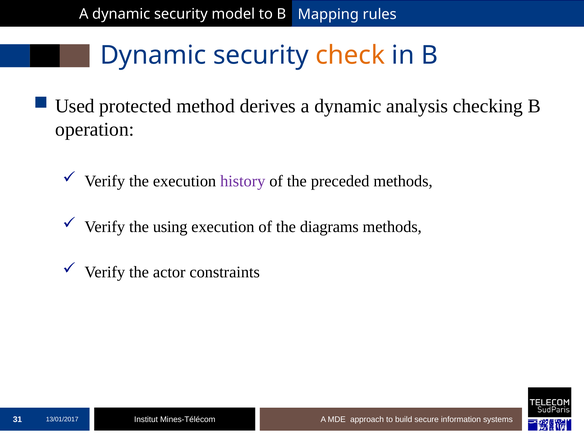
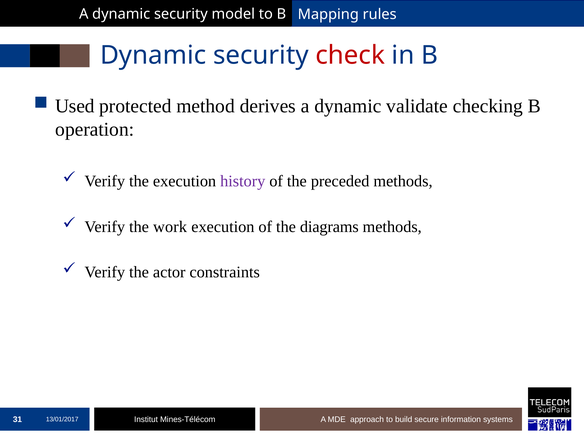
check colour: orange -> red (350, 55)
analysis: analysis -> validate (417, 106)
using: using -> work (170, 227)
